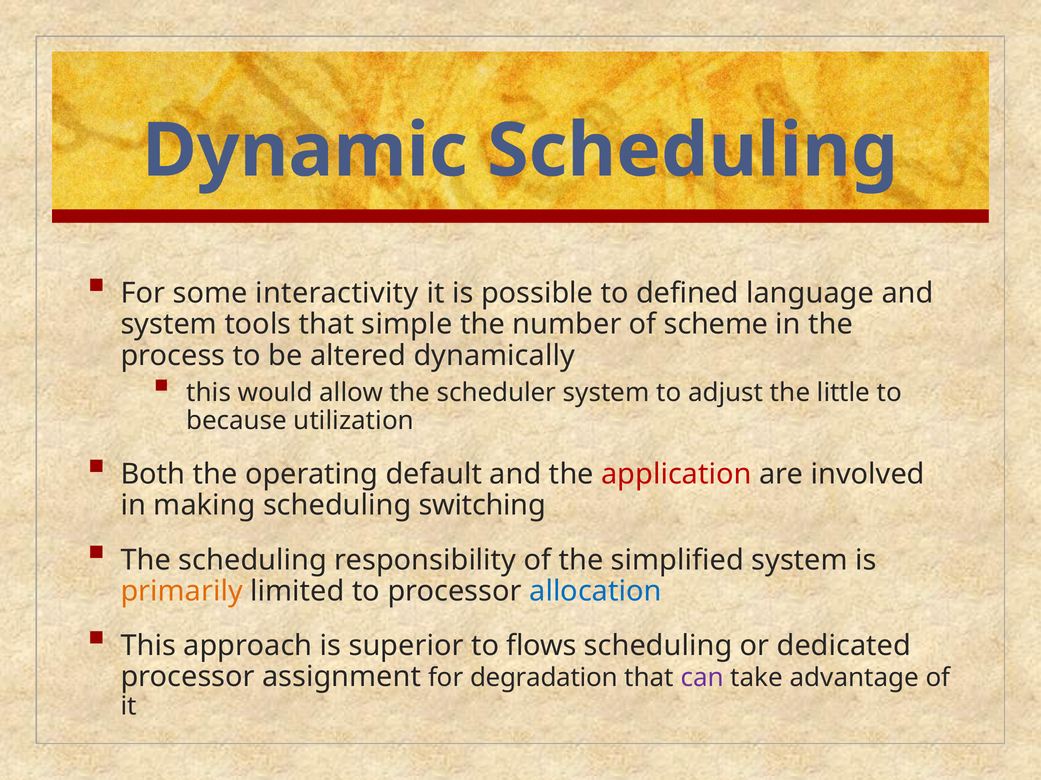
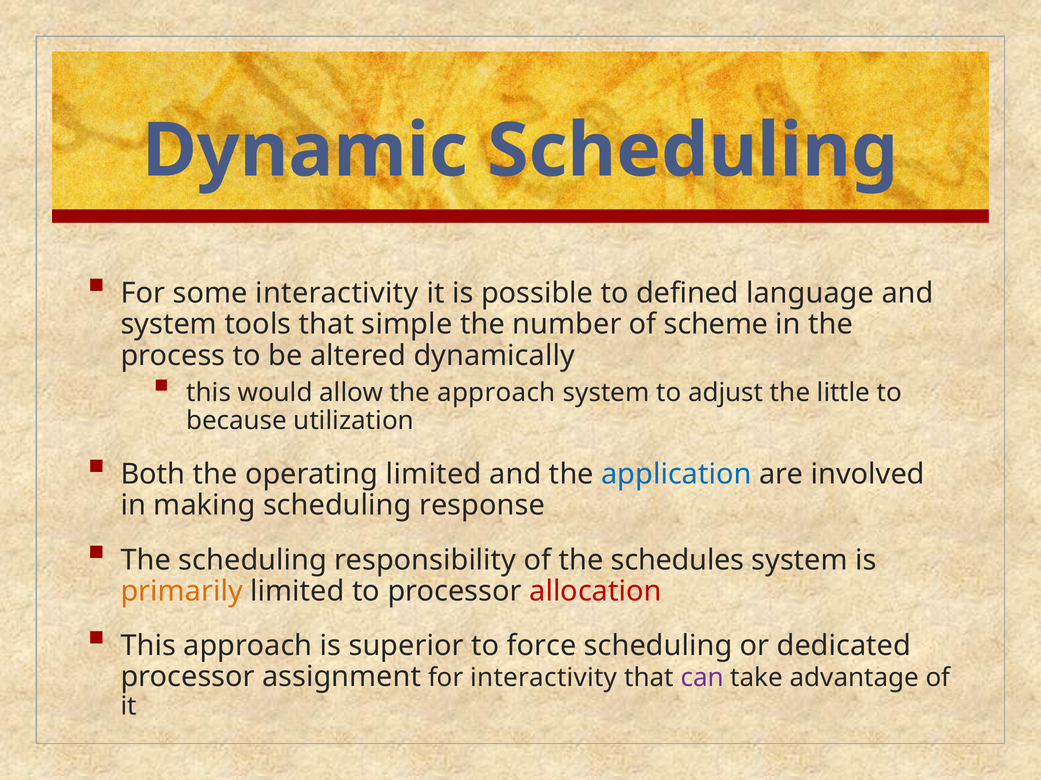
the scheduler: scheduler -> approach (496, 393)
operating default: default -> limited (434, 475)
application colour: red -> blue (676, 475)
switching: switching -> response (482, 506)
simplified: simplified -> schedules (678, 561)
allocation colour: blue -> red (595, 592)
flows: flows -> force (541, 646)
for degradation: degradation -> interactivity (544, 679)
